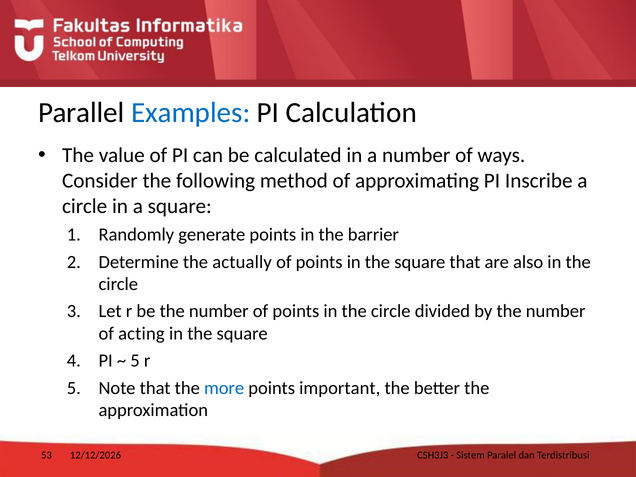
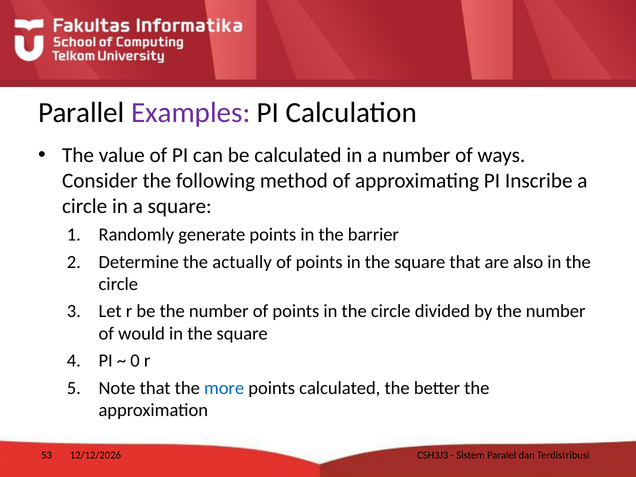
Examples colour: blue -> purple (191, 113)
acting: acting -> would (142, 334)
5: 5 -> 0 (135, 361)
points important: important -> calculated (340, 388)
